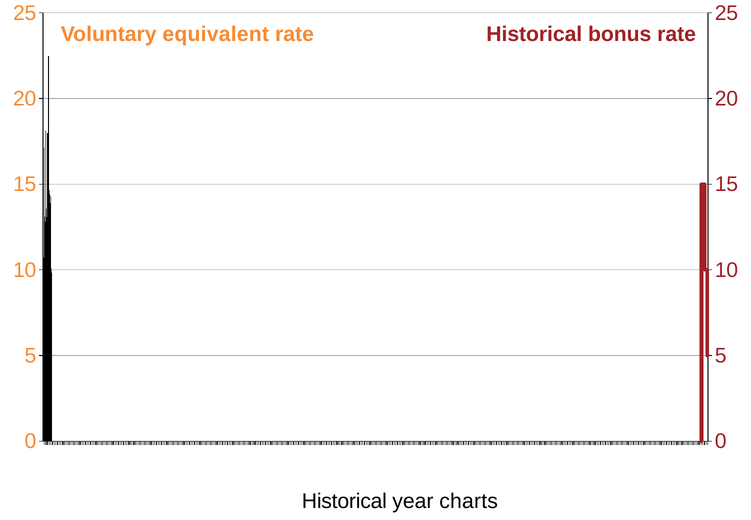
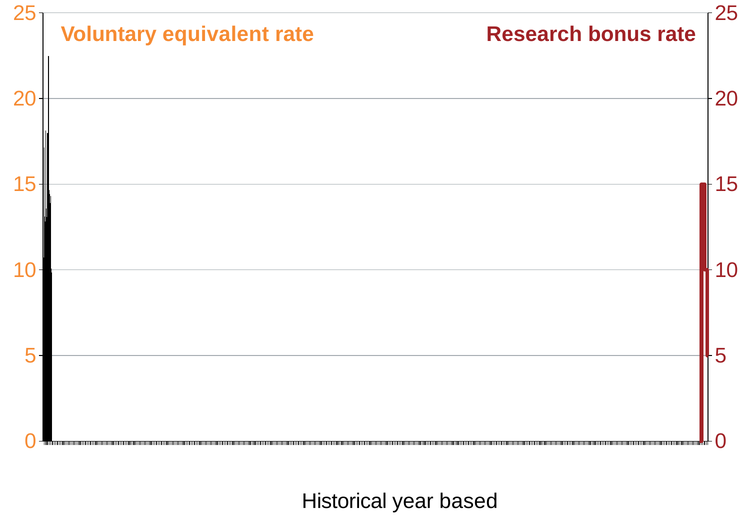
Historical: Historical -> Research (534, 34)
charts: charts -> based (469, 501)
